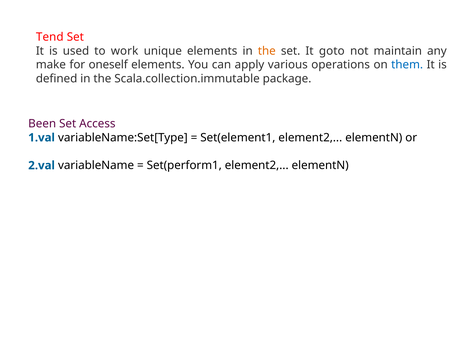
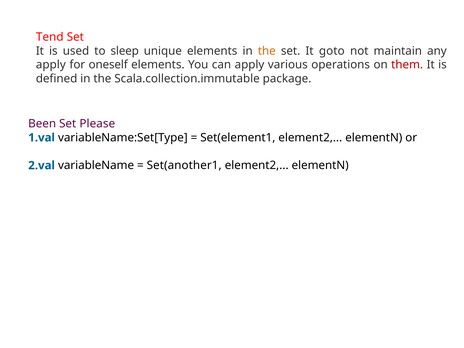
work: work -> sleep (125, 51)
make: make -> apply (51, 65)
them colour: blue -> red (407, 65)
Access: Access -> Please (97, 124)
Set(perform1: Set(perform1 -> Set(another1 (184, 165)
